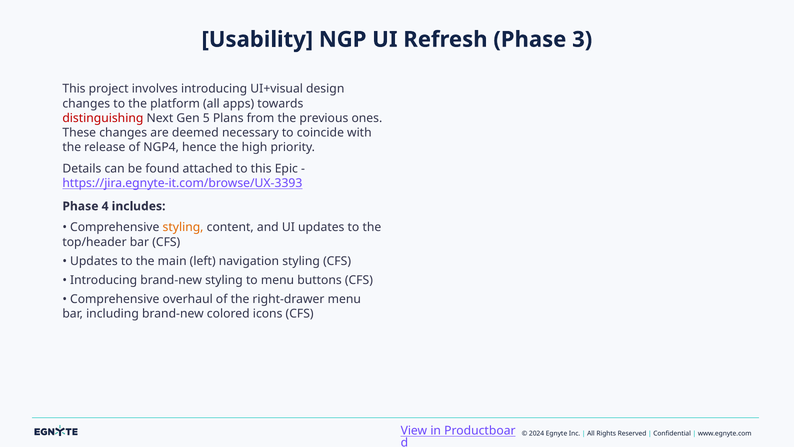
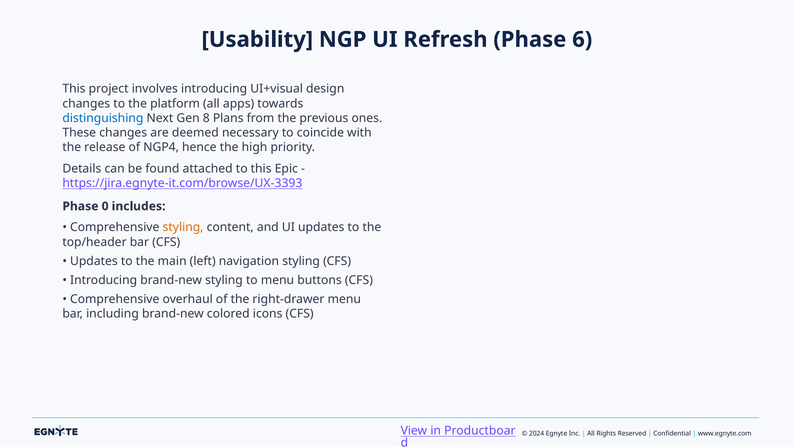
3: 3 -> 6 (582, 39)
distinguishing colour: red -> blue (103, 118)
5: 5 -> 8 (206, 118)
4: 4 -> 0 (105, 206)
